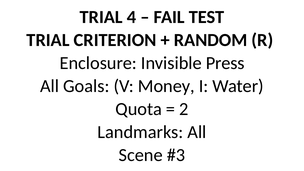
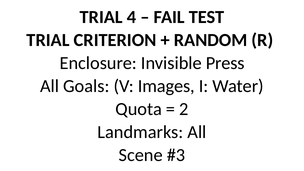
Money: Money -> Images (166, 86)
